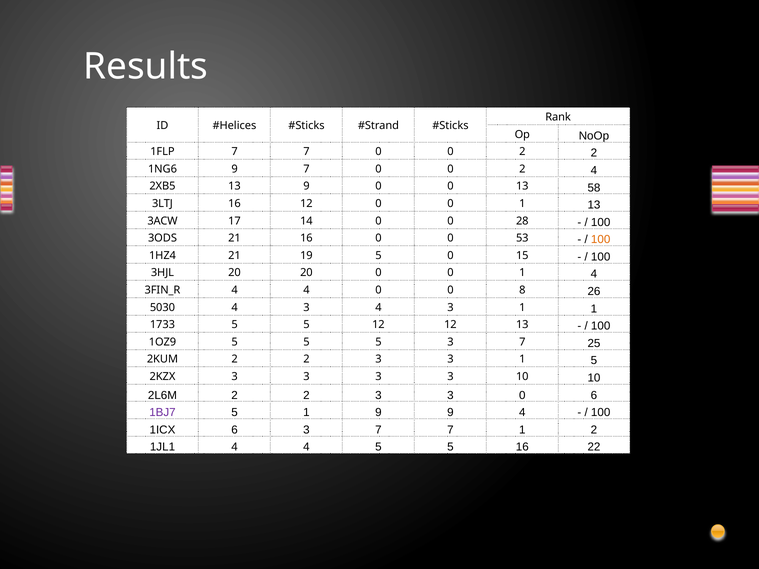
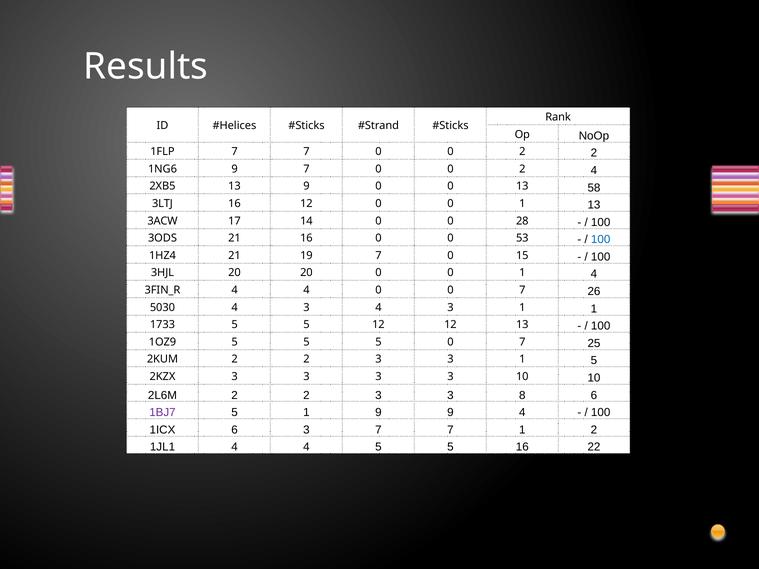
100 colour: orange -> blue (601, 240)
19 5: 5 -> 7 (379, 256)
0 0 8: 8 -> 7 (522, 290)
5 3: 3 -> 0 (450, 342)
3 0: 0 -> 8 (522, 395)
